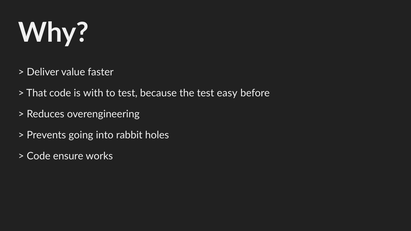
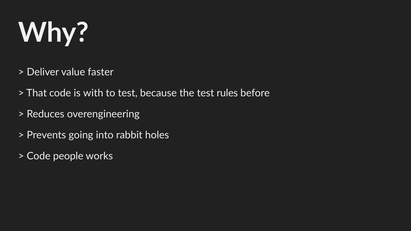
easy: easy -> rules (227, 93)
ensure: ensure -> people (68, 156)
